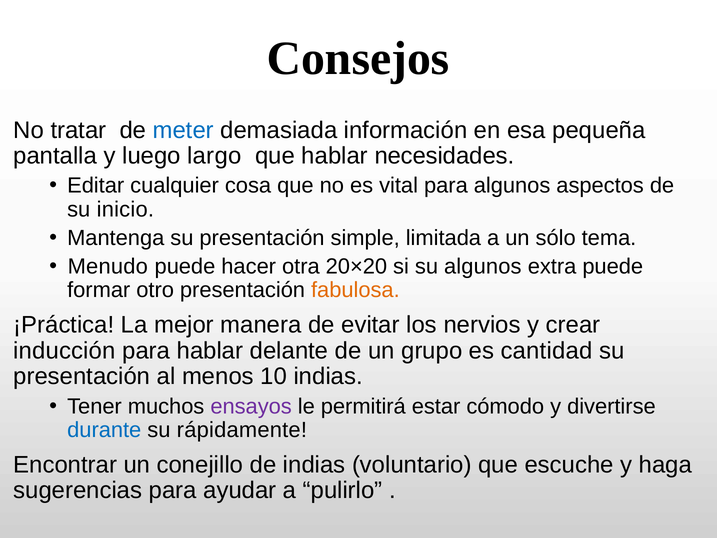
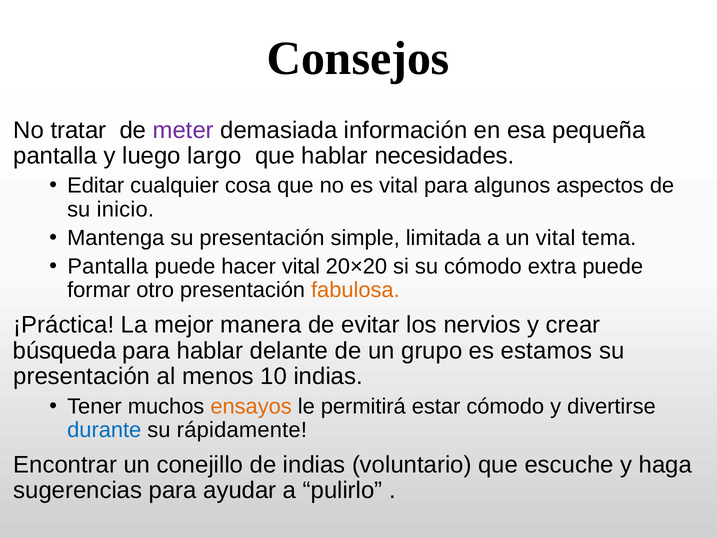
meter colour: blue -> purple (183, 130)
un sólo: sólo -> vital (556, 238)
Menudo: Menudo -> Pantalla (108, 266)
hacer otra: otra -> vital (301, 266)
su algunos: algunos -> cómodo (483, 266)
inducción: inducción -> búsqueda (65, 351)
cantidad: cantidad -> estamos (547, 351)
ensayos colour: purple -> orange (251, 406)
